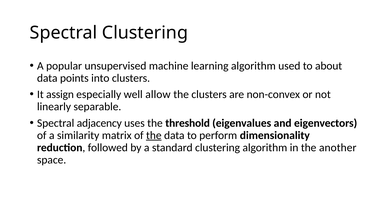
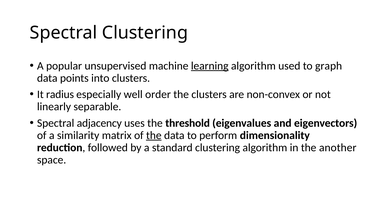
learning underline: none -> present (210, 66)
about: about -> graph (329, 66)
assign: assign -> radius (60, 95)
allow: allow -> order (158, 95)
